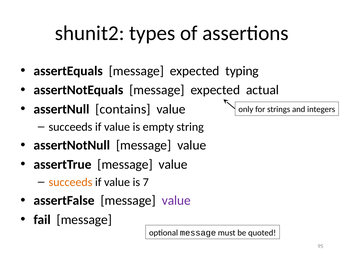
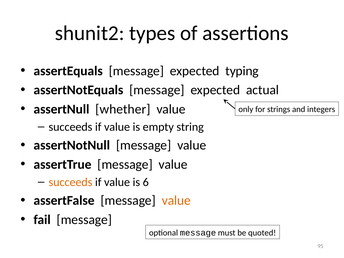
contains: contains -> whether (123, 109)
7: 7 -> 6 (146, 182)
value colour: purple -> orange (176, 201)
